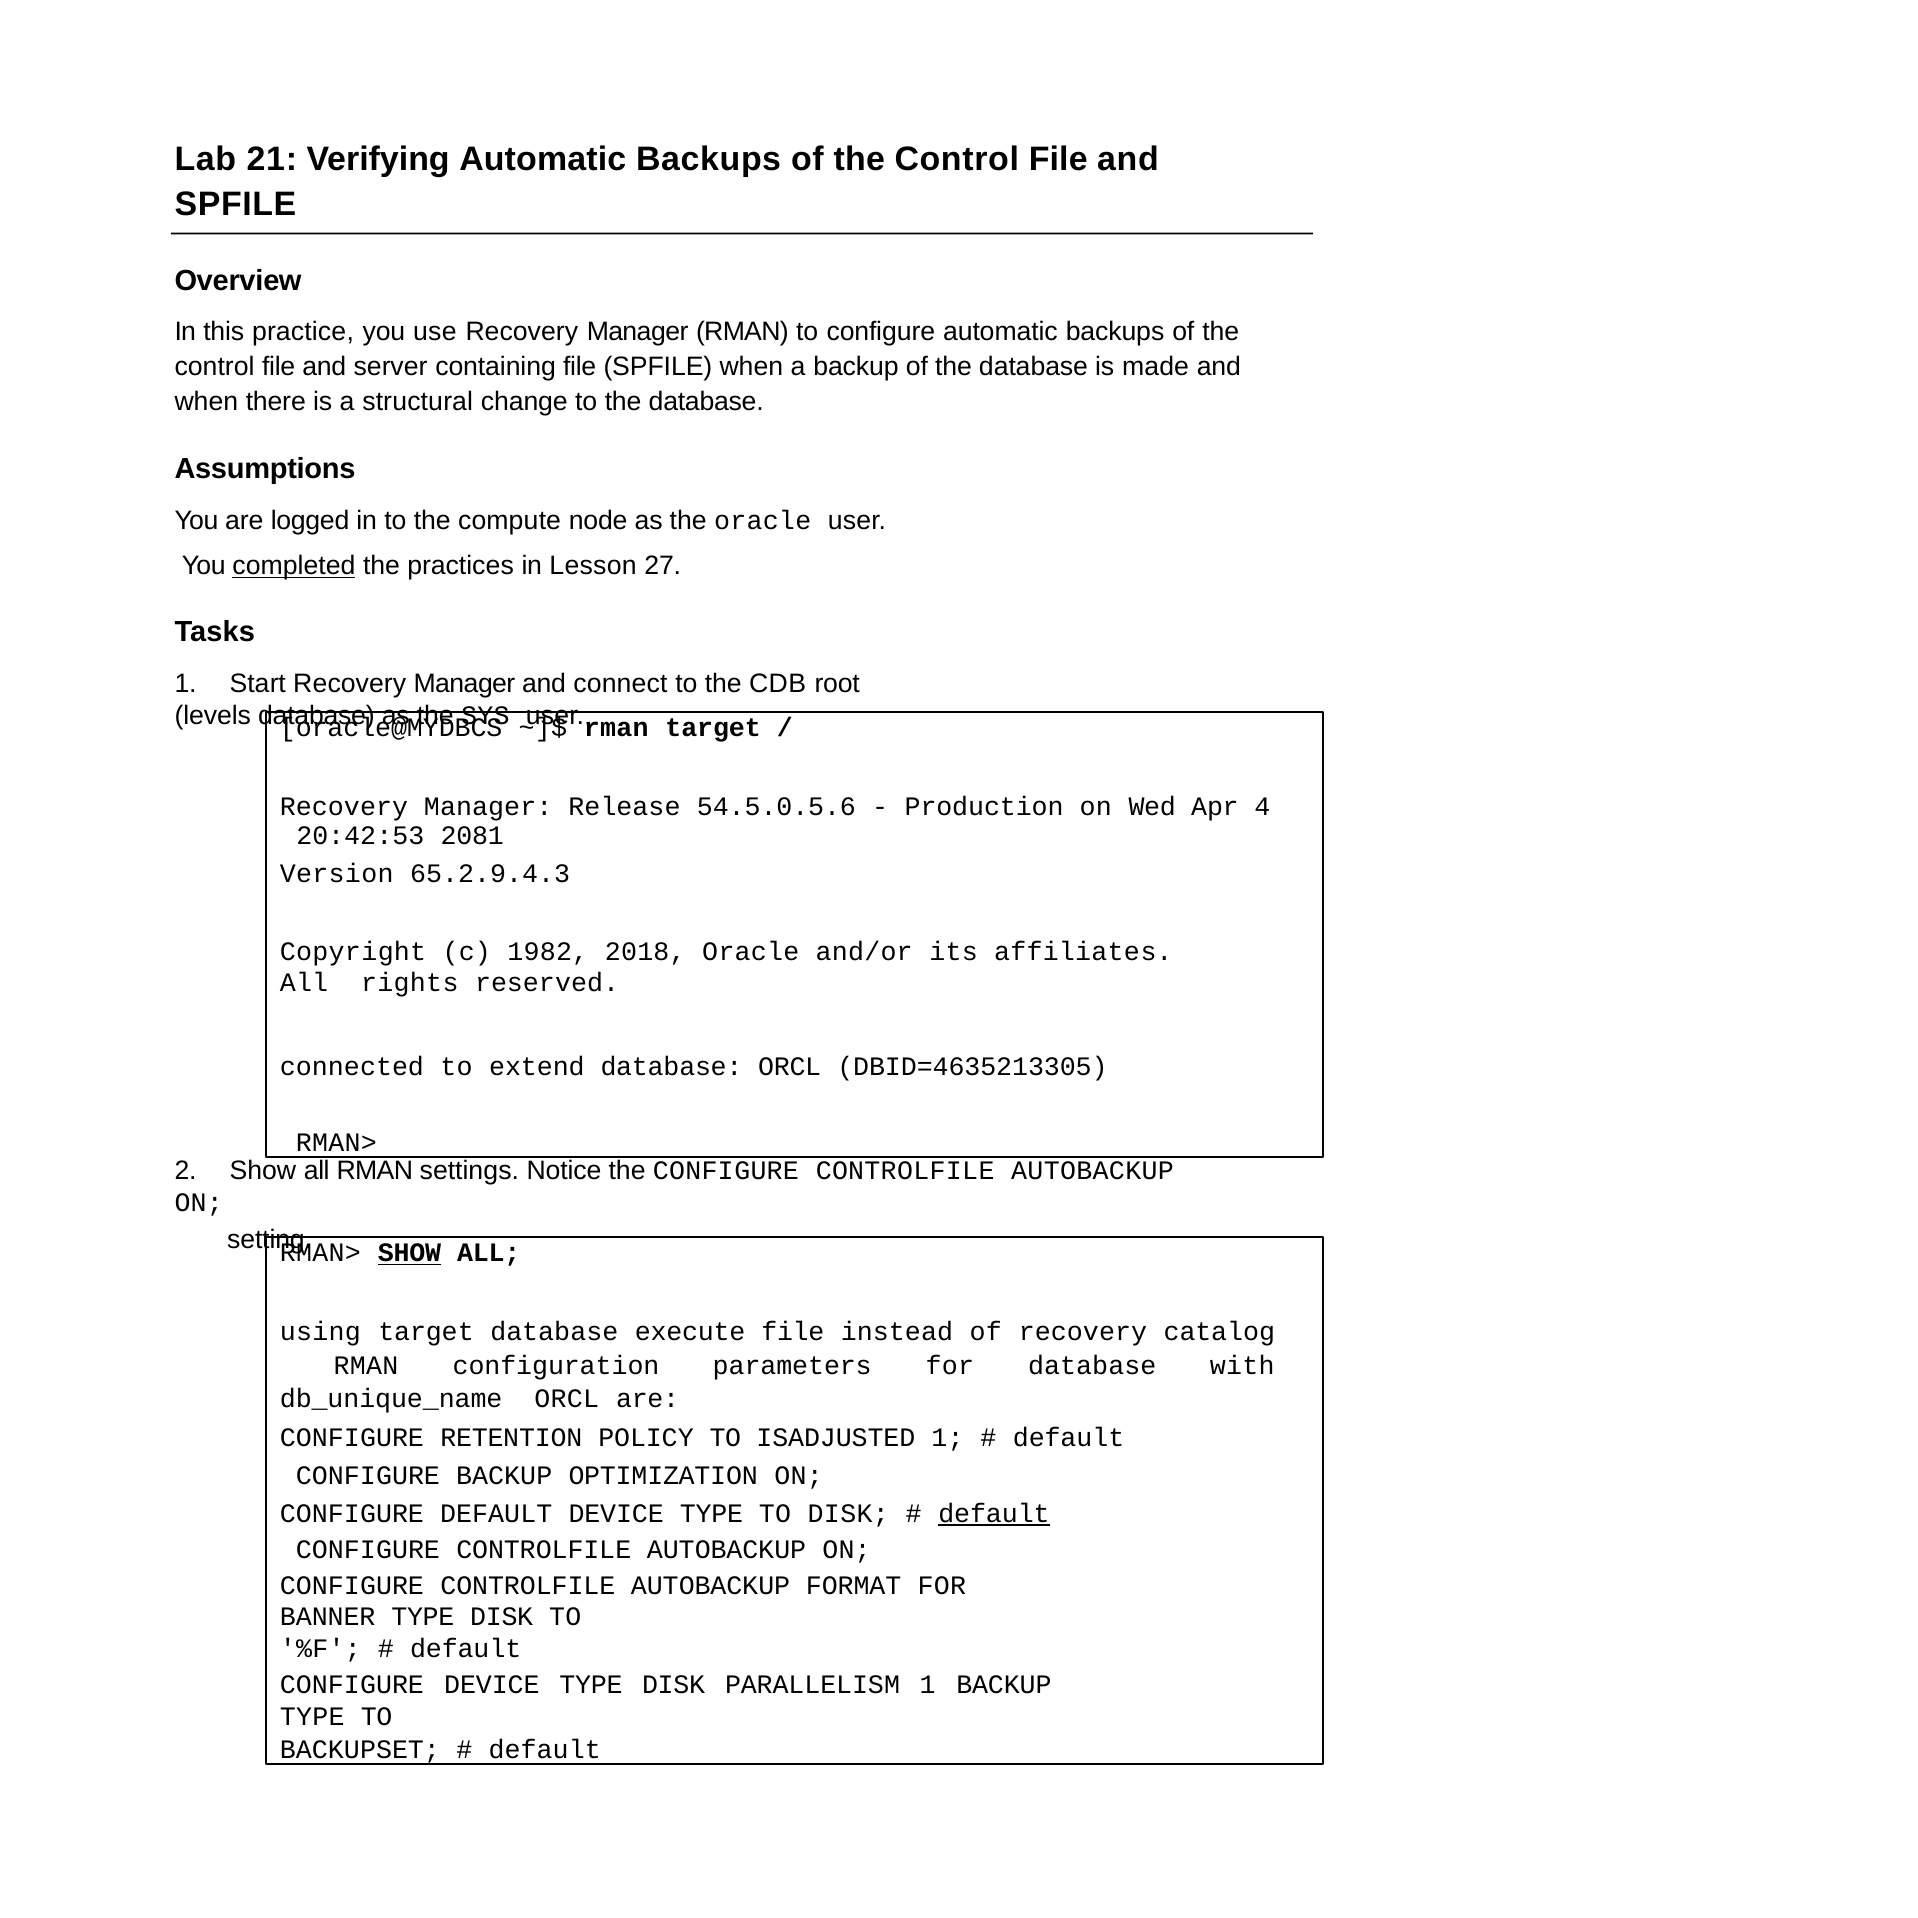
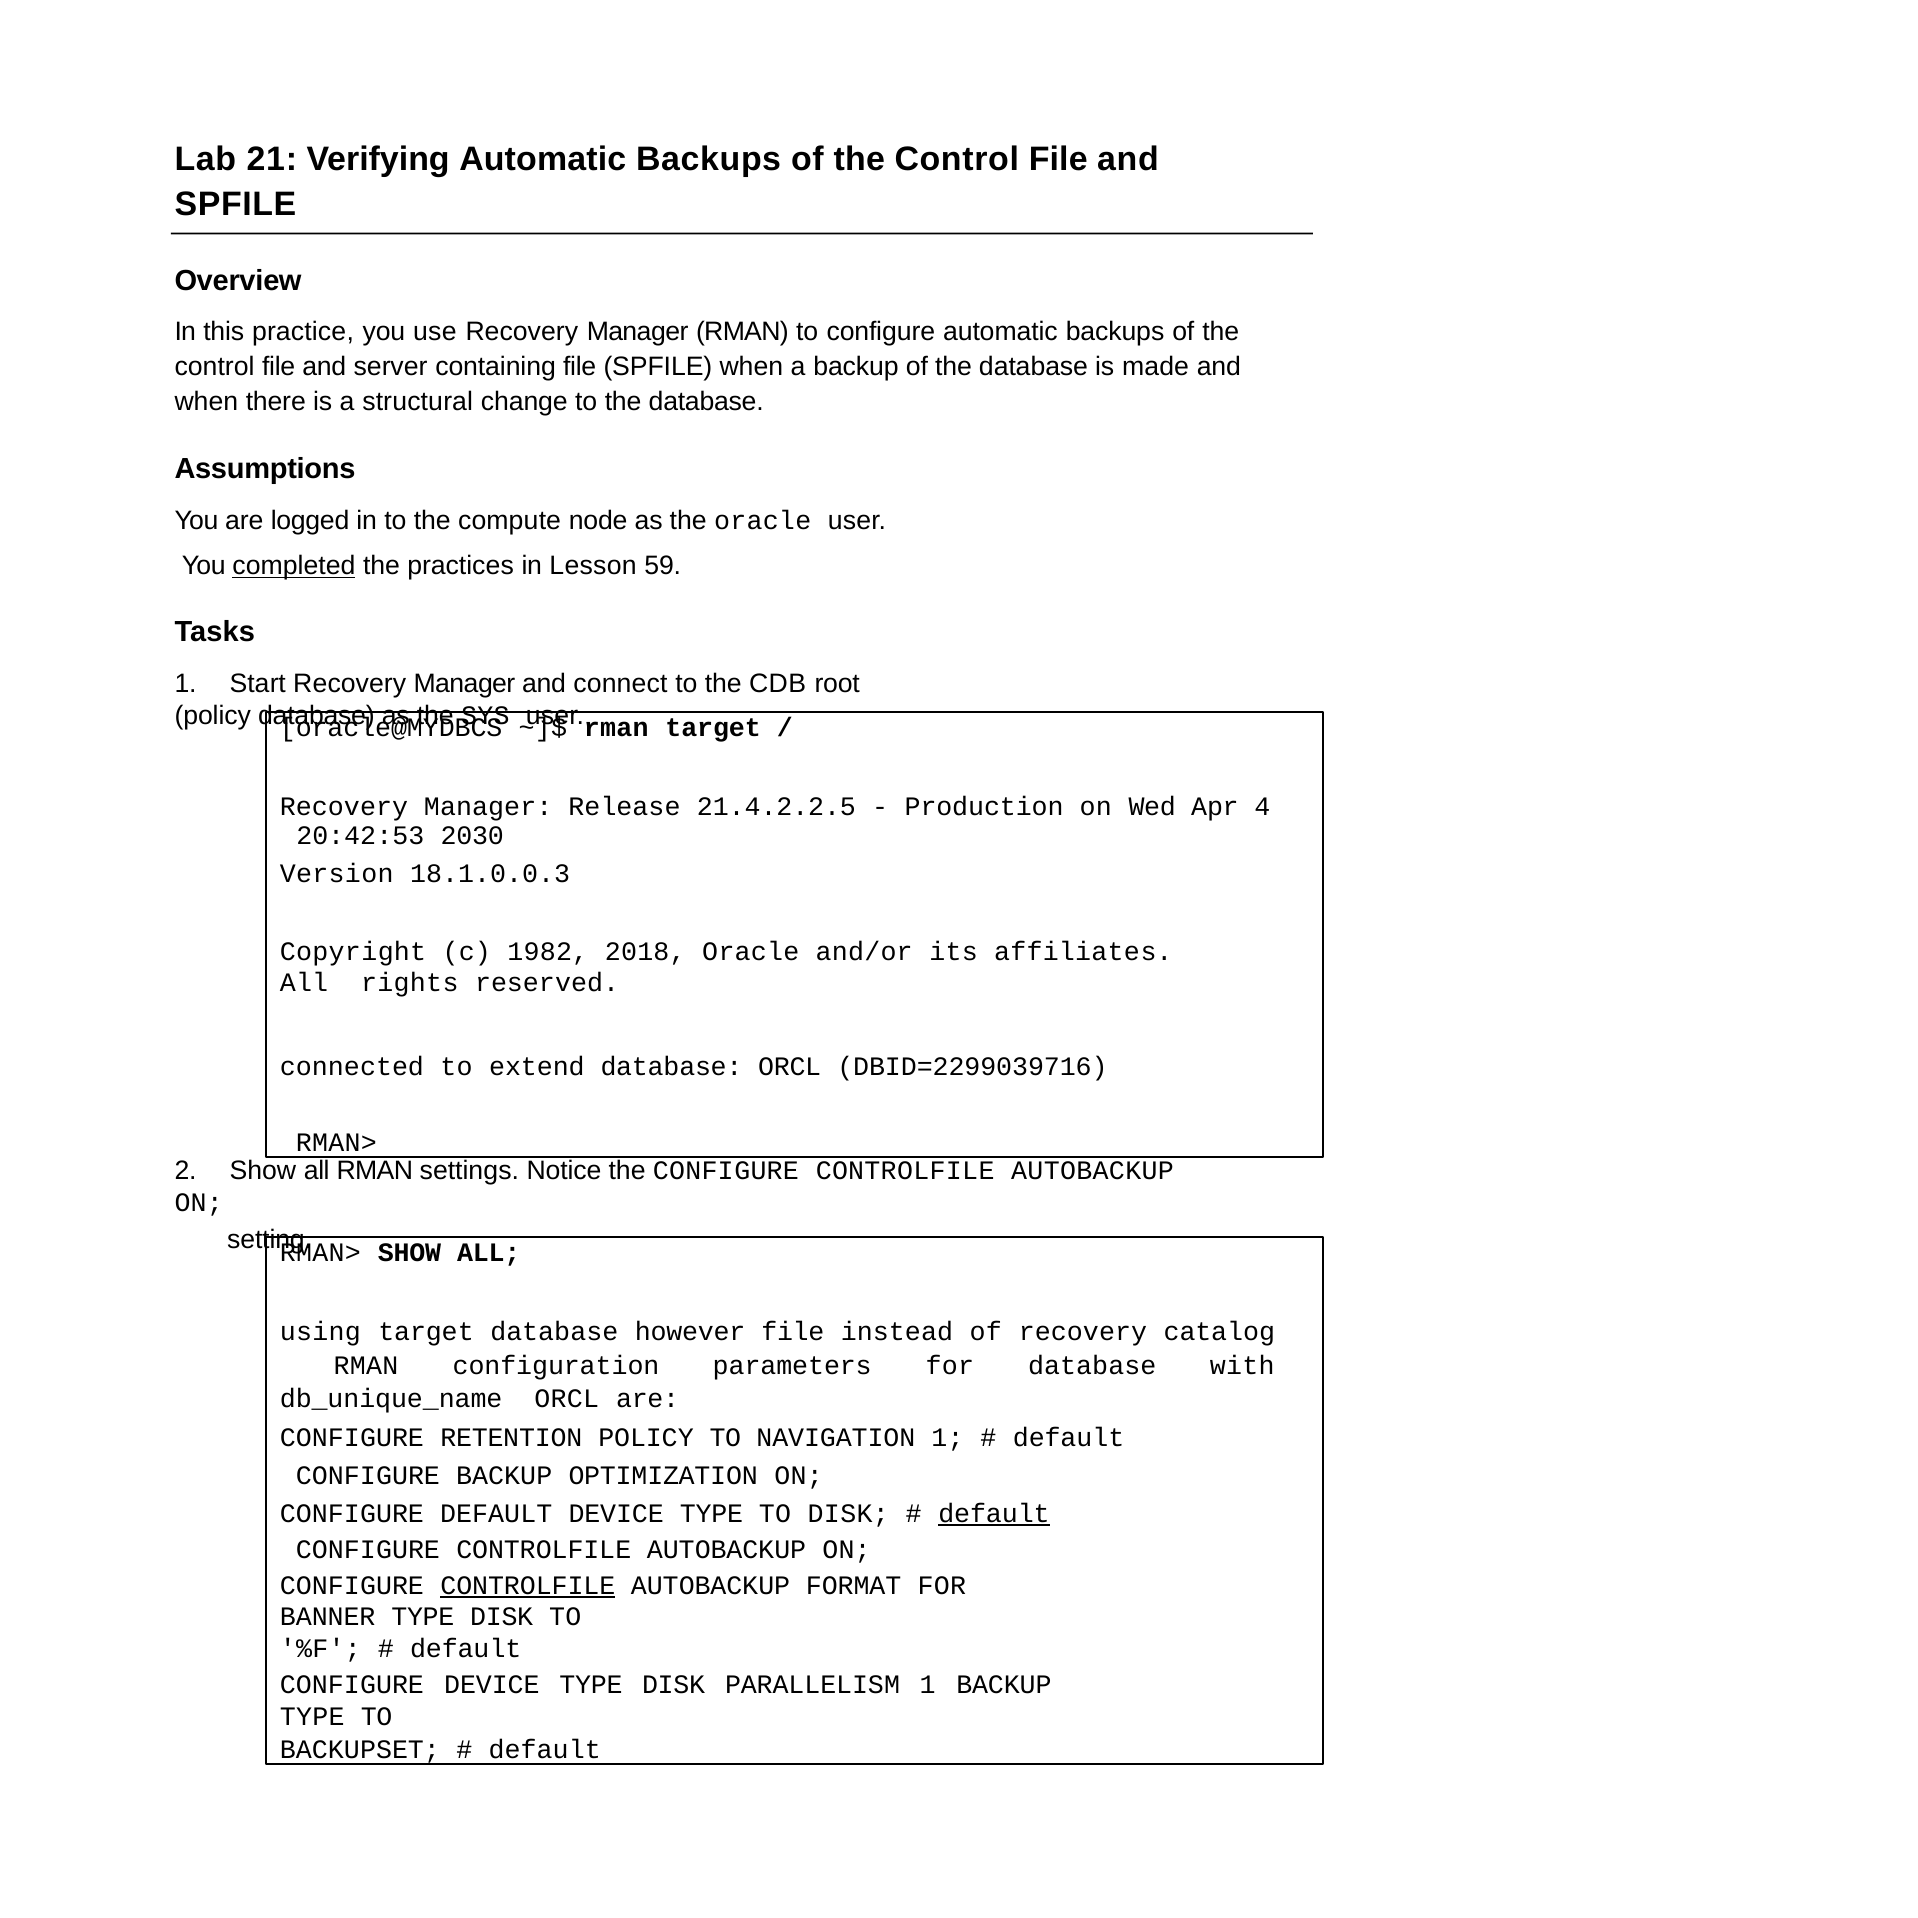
27: 27 -> 59 (663, 566)
levels: levels -> policy (213, 716)
54.5.0.5.6: 54.5.0.5.6 -> 21.4.2.2.5 (776, 807)
2081: 2081 -> 2030 (472, 836)
65.2.9.4.3: 65.2.9.4.3 -> 18.1.0.0.3 (490, 874)
DBID=4635213305: DBID=4635213305 -> DBID=2299039716 (972, 1066)
SHOW underline: present -> none (409, 1253)
execute: execute -> however (690, 1332)
ISADJUSTED: ISADJUSTED -> NAVIGATION (836, 1438)
CONTROLFILE underline: none -> present (528, 1586)
